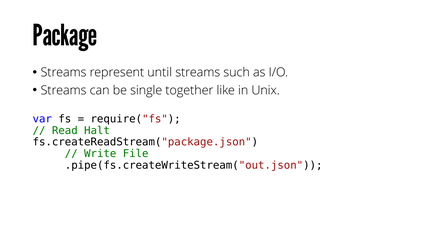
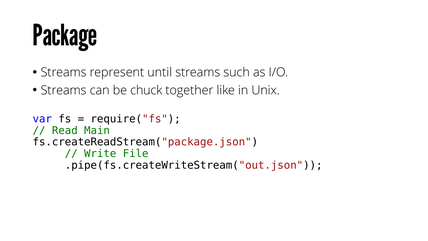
single: single -> chuck (146, 90)
Halt: Halt -> Main (97, 130)
